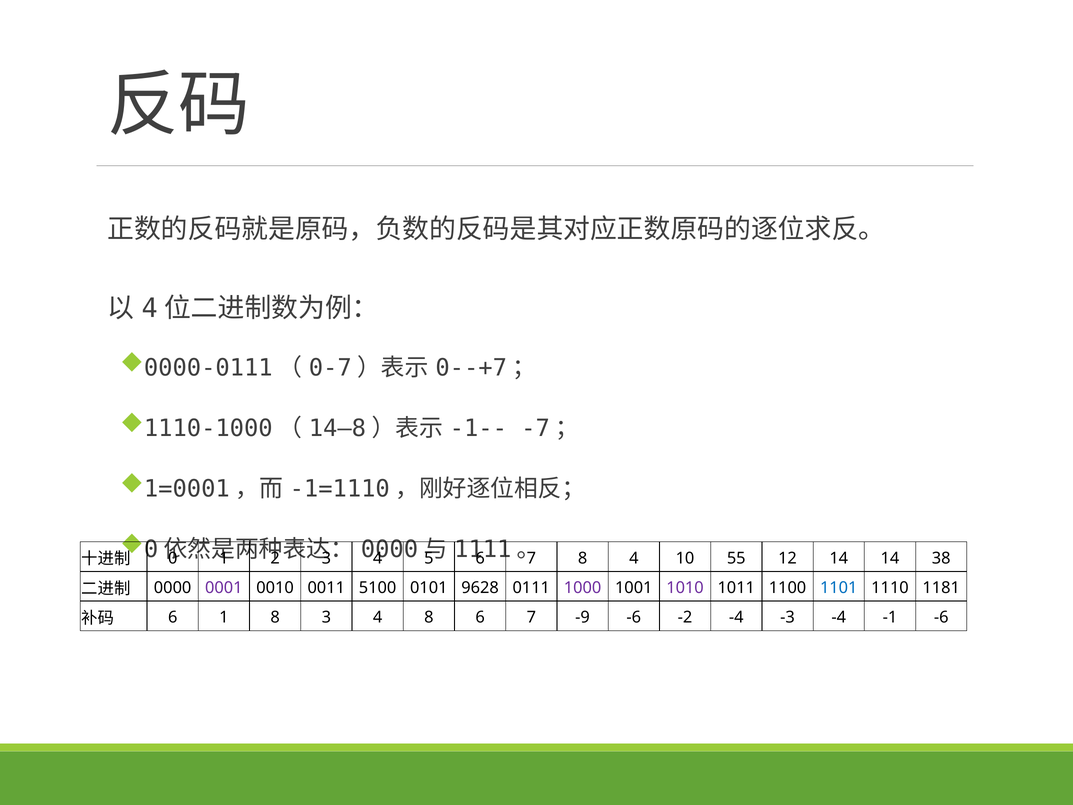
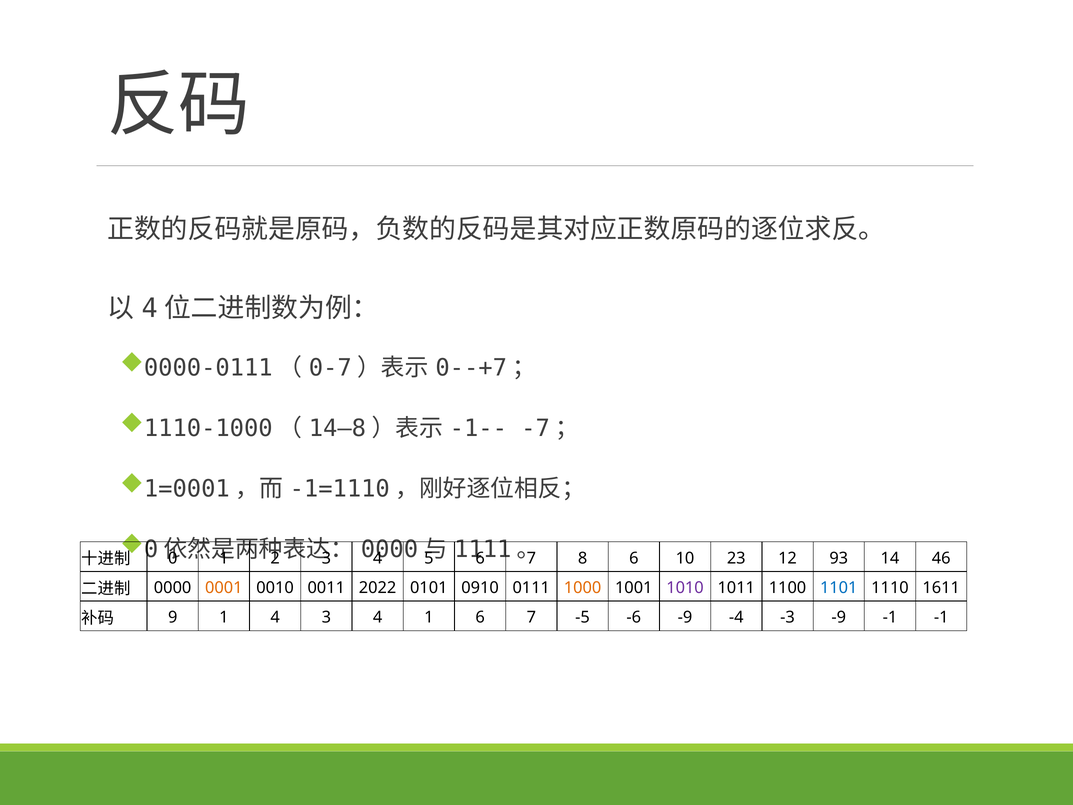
8 4: 4 -> 6 (634, 558)
55: 55 -> 23 (736, 558)
12 14: 14 -> 93 (839, 558)
38: 38 -> 46 (941, 558)
0001 colour: purple -> orange (224, 588)
5100: 5100 -> 2022 (378, 588)
9628: 9628 -> 0910 (480, 588)
1000 colour: purple -> orange (583, 588)
1181: 1181 -> 1611 (941, 588)
6: 6 -> 9 (173, 617)
1 8: 8 -> 4 (275, 617)
4 8: 8 -> 1 (429, 617)
-9: -9 -> -5 (583, 617)
-6 -2: -2 -> -9 (685, 617)
-3 -4: -4 -> -9 (839, 617)
-1 -6: -6 -> -1 (941, 617)
